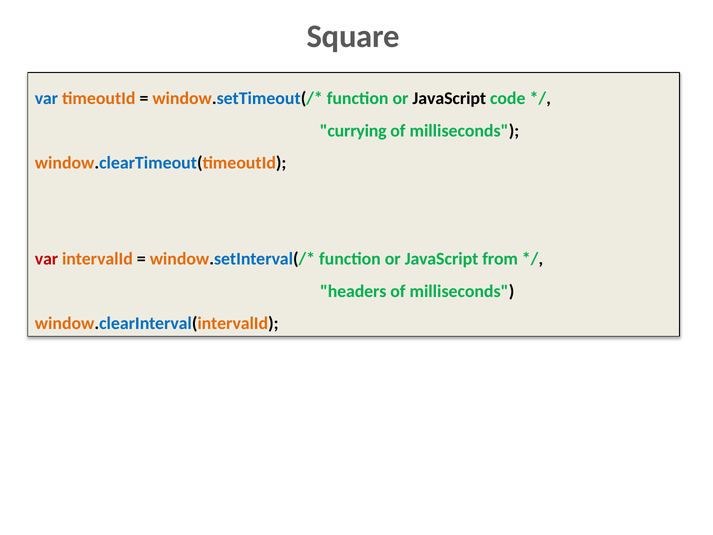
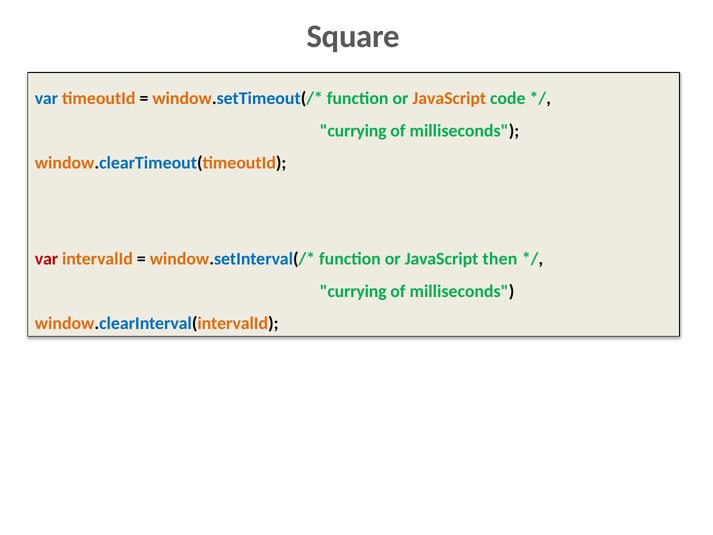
JavaScript colour: black -> orange (449, 99)
from: from -> then (500, 259)
headers: headers -> currying (353, 291)
